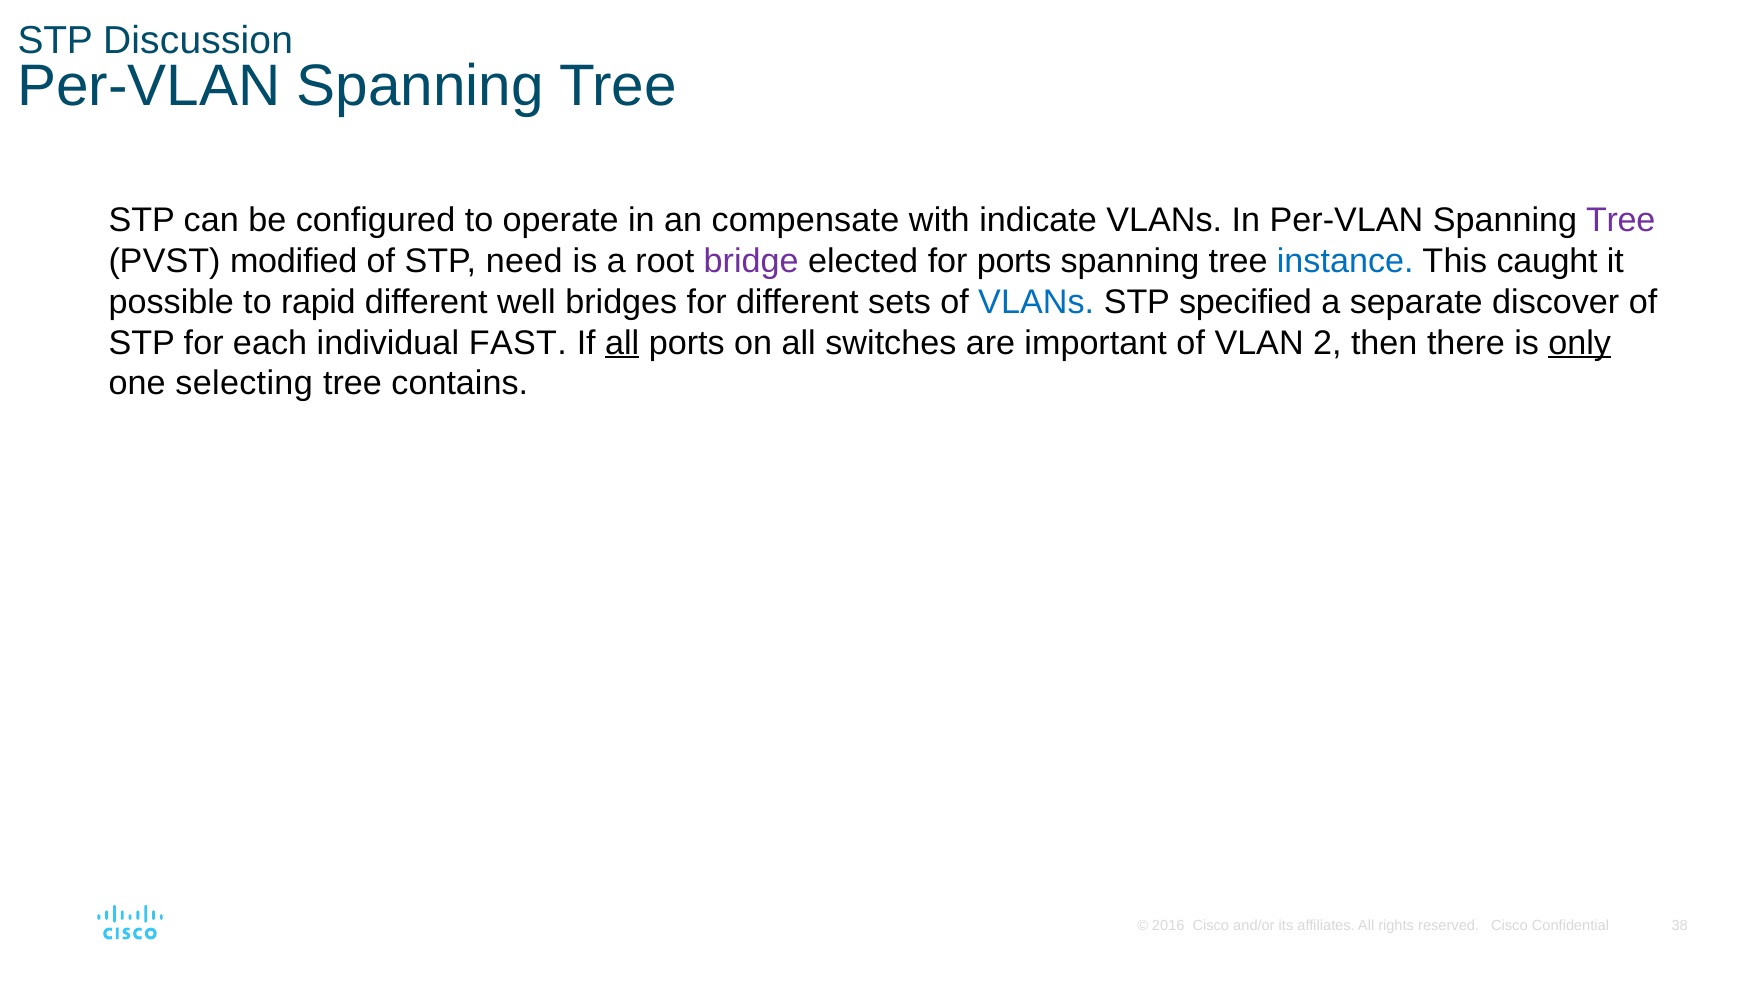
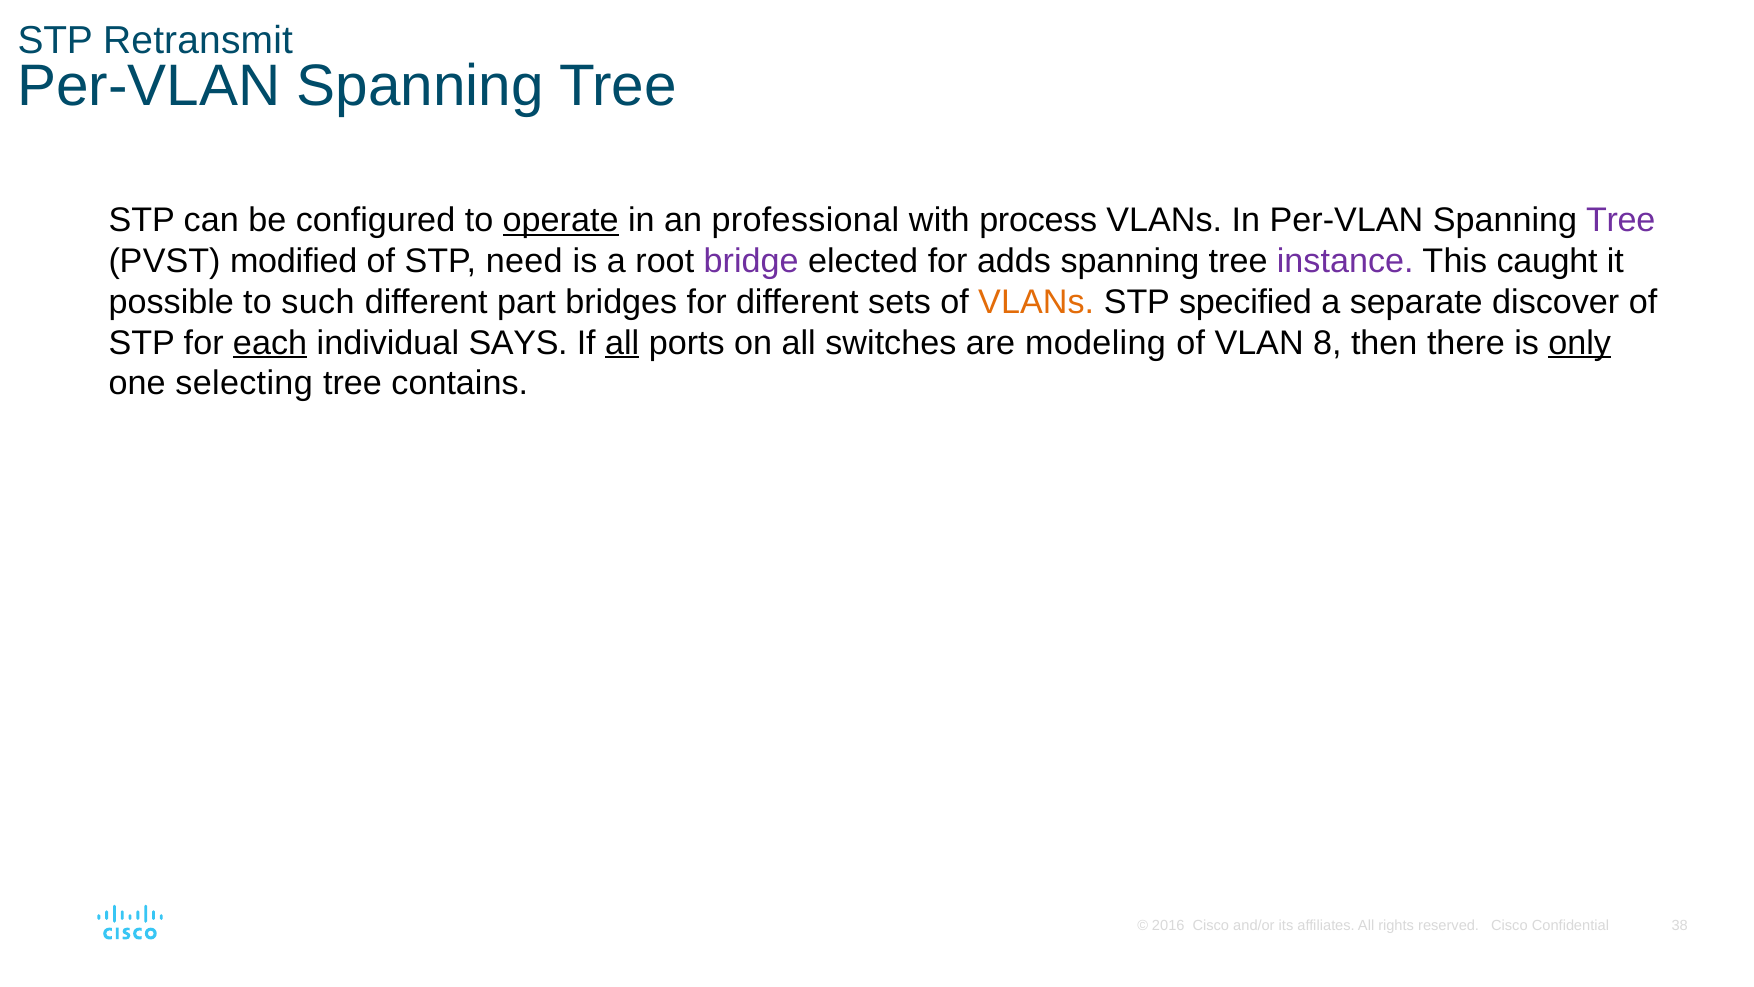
Discussion: Discussion -> Retransmit (198, 40)
operate underline: none -> present (561, 220)
compensate: compensate -> professional (805, 220)
indicate: indicate -> process (1038, 220)
for ports: ports -> adds (1014, 261)
instance colour: blue -> purple (1345, 261)
rapid: rapid -> such (318, 302)
well: well -> part (526, 302)
VLANs colour: blue -> orange (1036, 302)
each underline: none -> present (270, 343)
FAST: FAST -> SAYS (518, 343)
important: important -> modeling (1095, 343)
2: 2 -> 8 (1327, 343)
